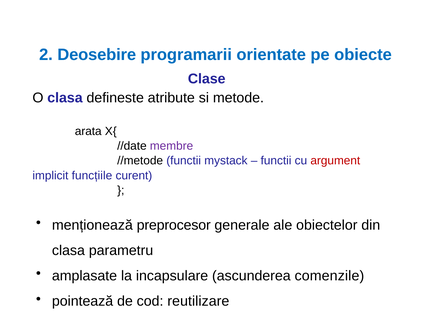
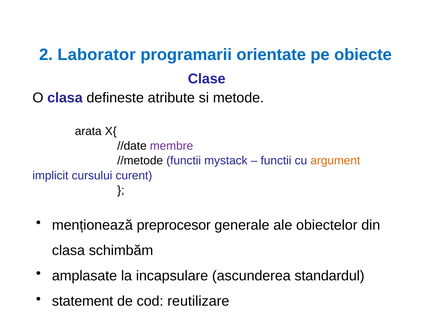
Deosebire: Deosebire -> Laborator (97, 55)
argument colour: red -> orange (335, 161)
funcțiile: funcțiile -> cursului (92, 175)
parametru: parametru -> schimbăm (121, 250)
comenzile: comenzile -> standardul (330, 276)
pointează: pointează -> statement (83, 301)
